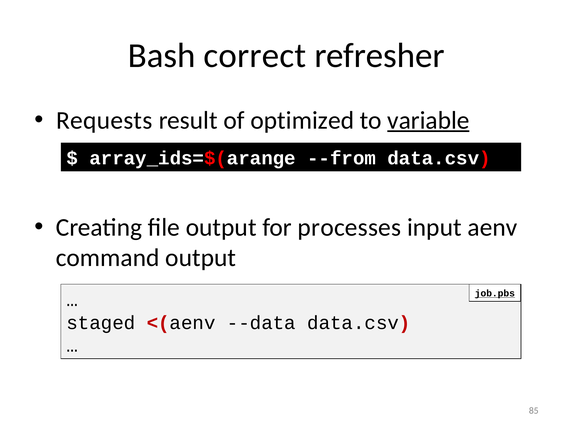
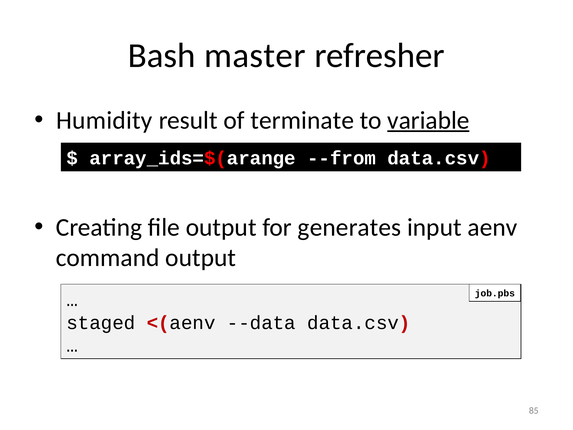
correct: correct -> master (255, 55)
Requests: Requests -> Humidity (104, 120)
optimized: optimized -> terminate (302, 120)
processes: processes -> generates (349, 227)
job.pbs underline: present -> none (495, 293)
